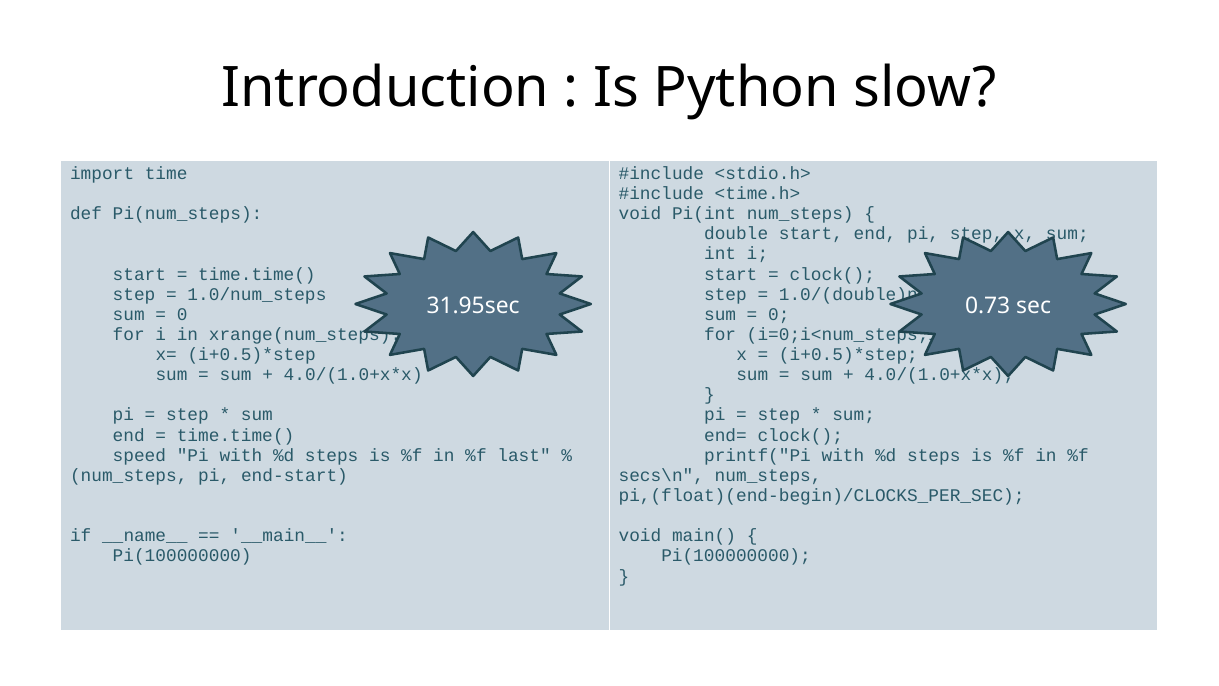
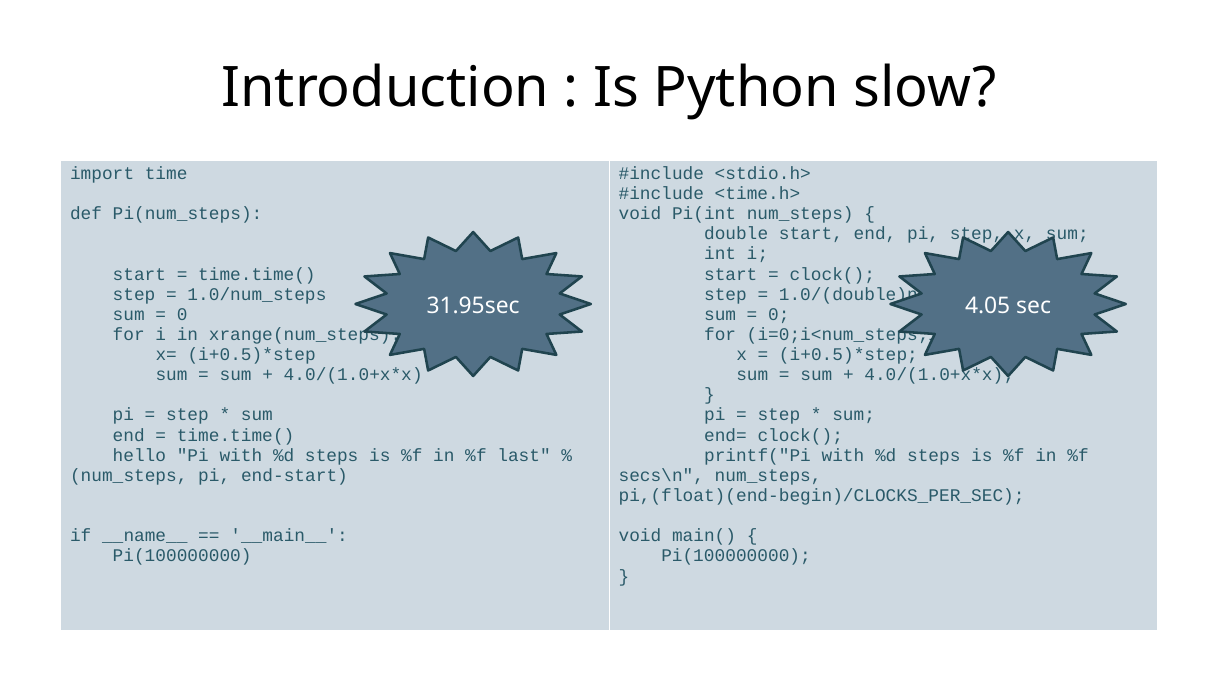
0.73: 0.73 -> 4.05 (988, 305)
speed: speed -> hello (139, 455)
